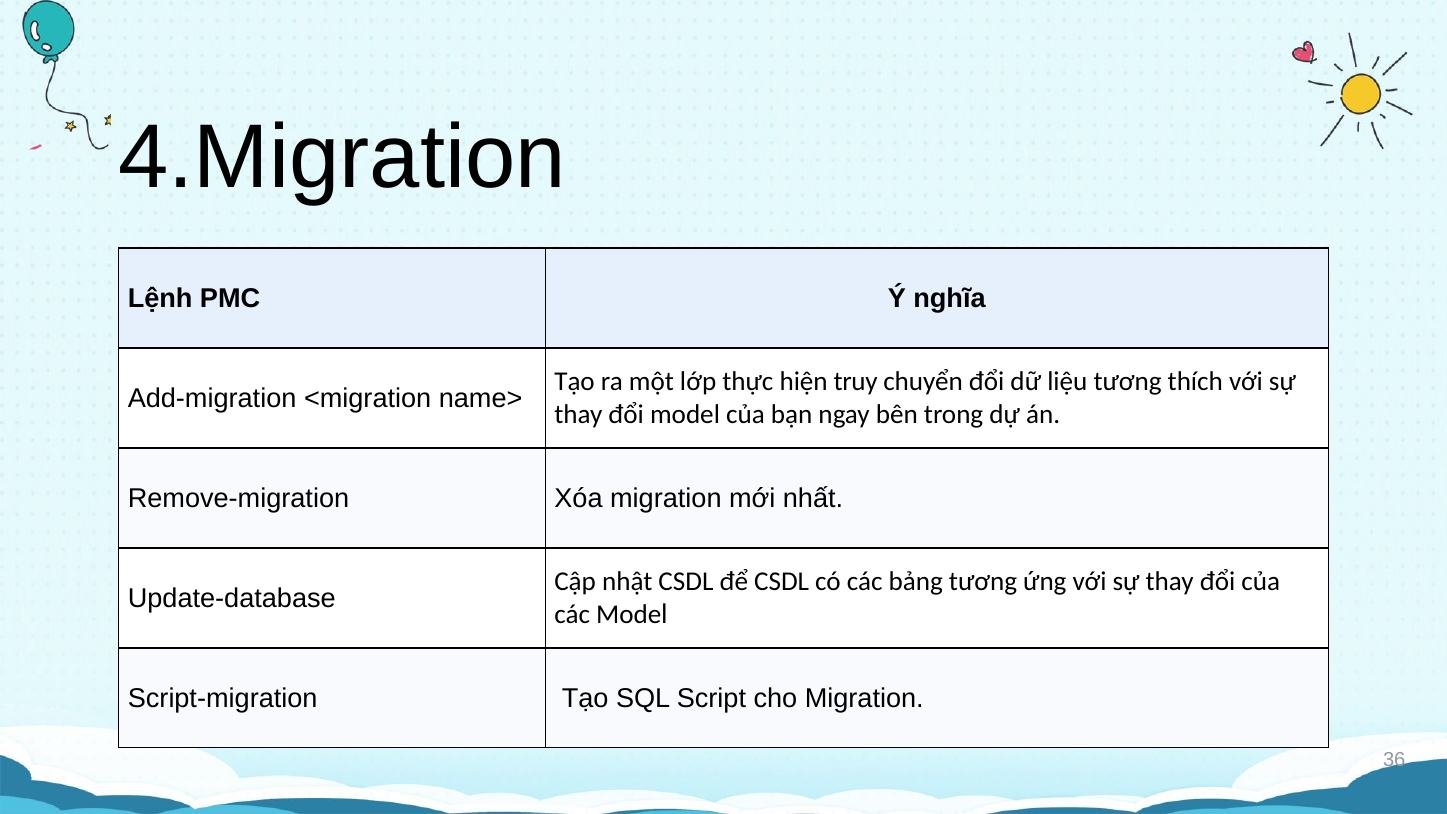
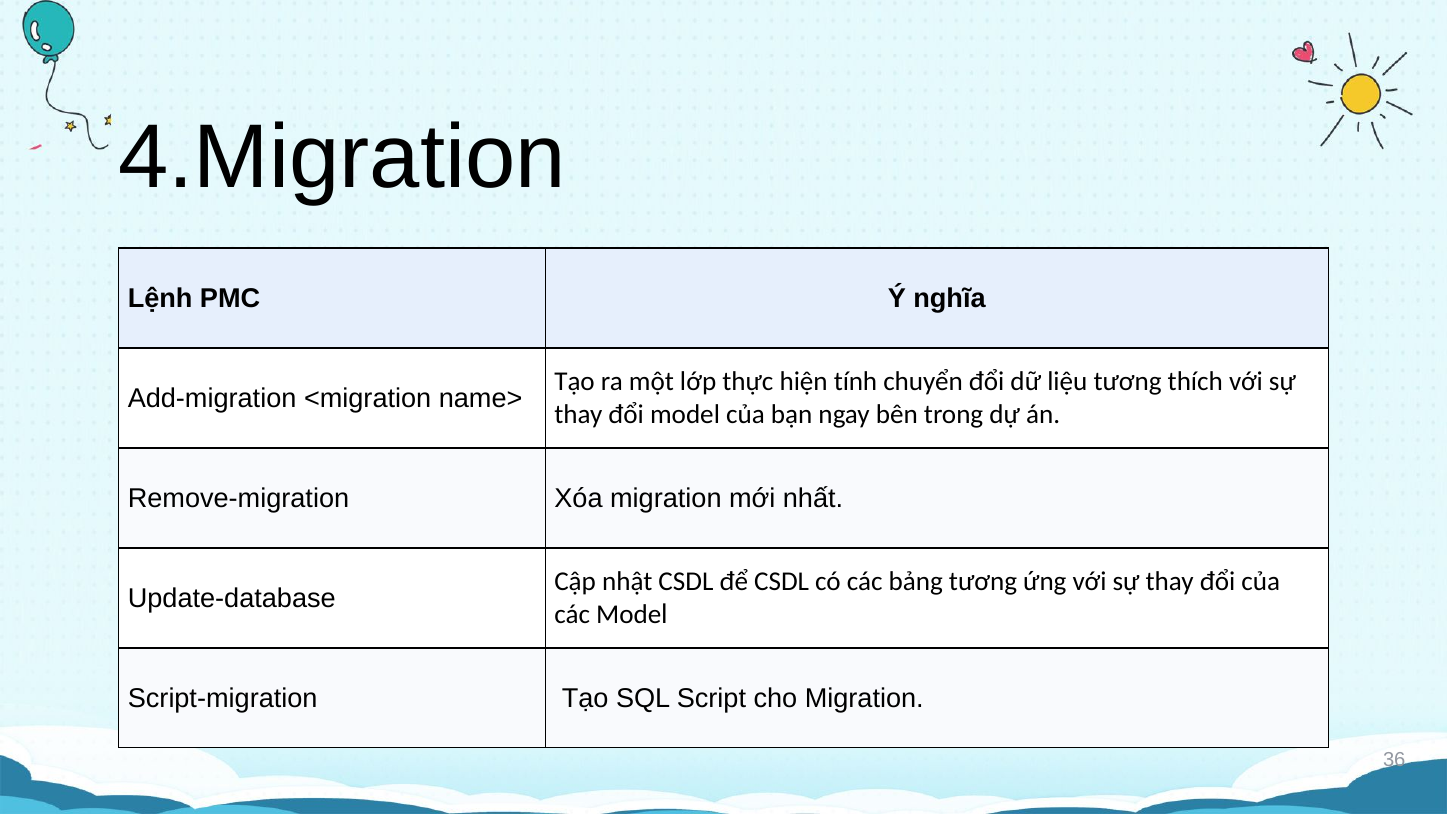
truy: truy -> tính (856, 382)
